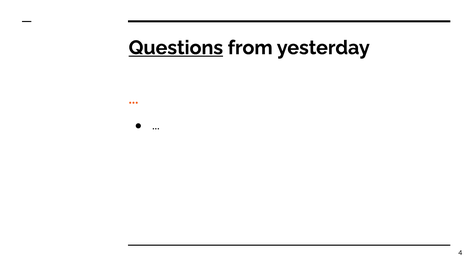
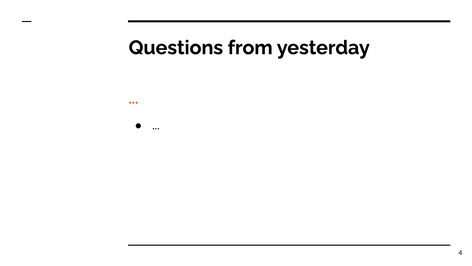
Questions underline: present -> none (176, 48)
